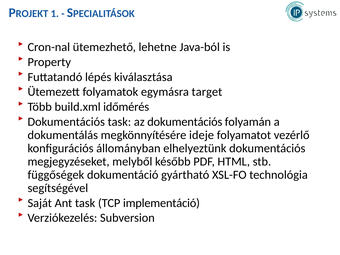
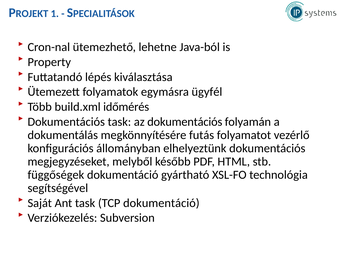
target: target -> ügyfél (207, 92)
ideje: ideje -> futás (202, 135)
TCP implementáció: implementáció -> dokumentáció (161, 203)
